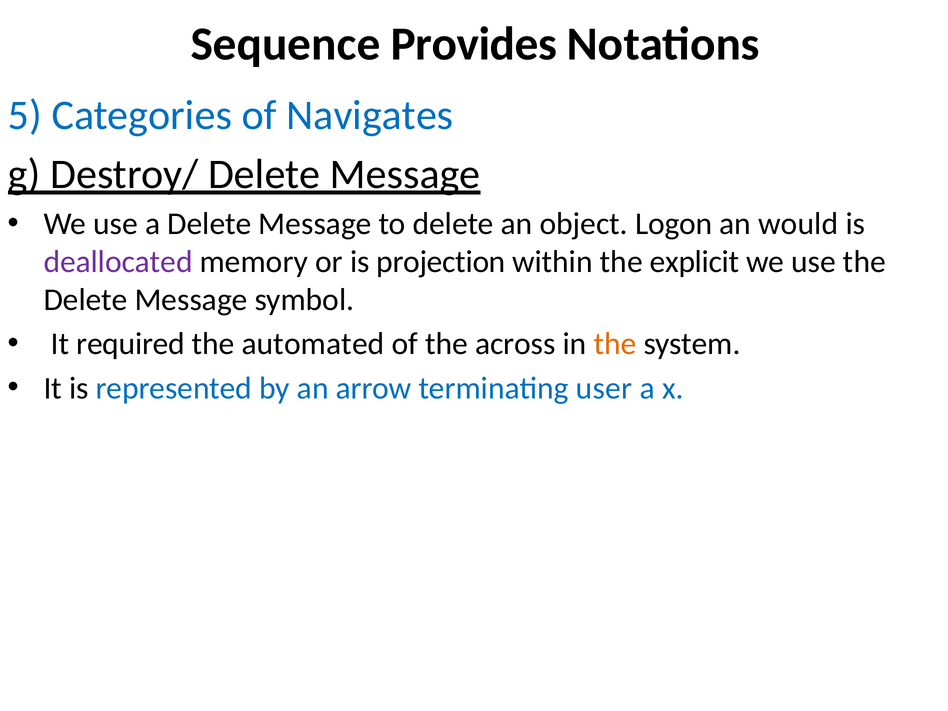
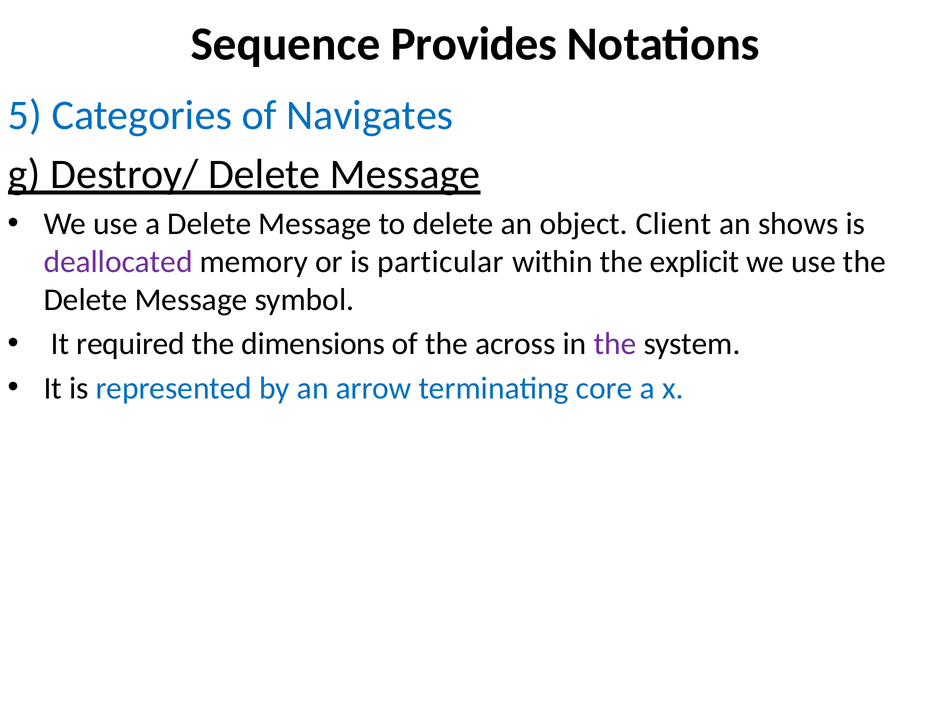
Logon: Logon -> Client (673, 224)
would: would -> shows (798, 224)
projection: projection -> particular (441, 262)
automated: automated -> dimensions (313, 344)
the colour: orange -> purple (615, 344)
user: user -> core (604, 388)
